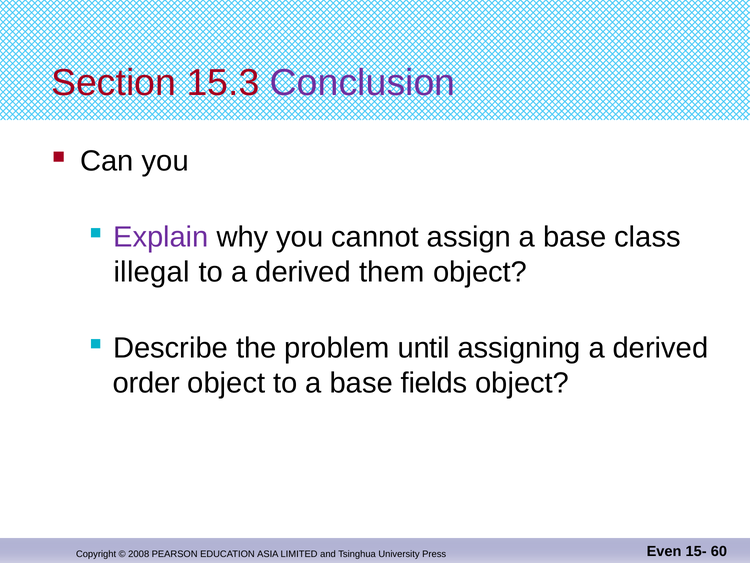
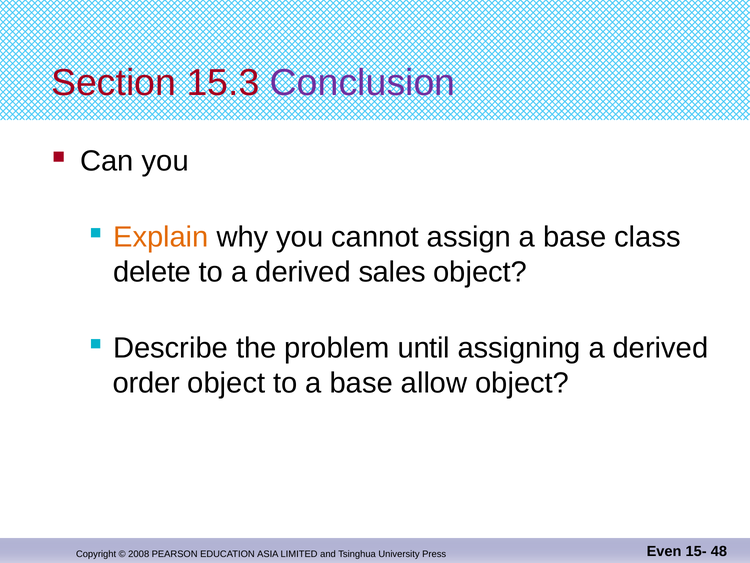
Explain colour: purple -> orange (161, 237)
illegal: illegal -> delete (152, 272)
them: them -> sales (392, 272)
fields: fields -> allow (434, 383)
60: 60 -> 48 (719, 551)
